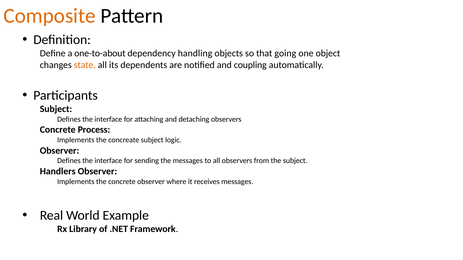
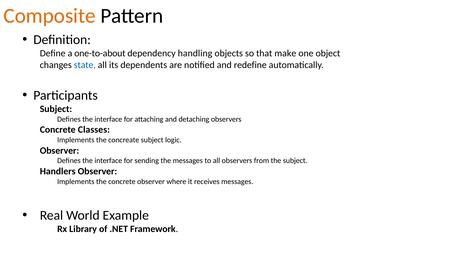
going: going -> make (285, 53)
state colour: orange -> blue (85, 65)
coupling: coupling -> redefine (250, 65)
Process: Process -> Classes (94, 130)
